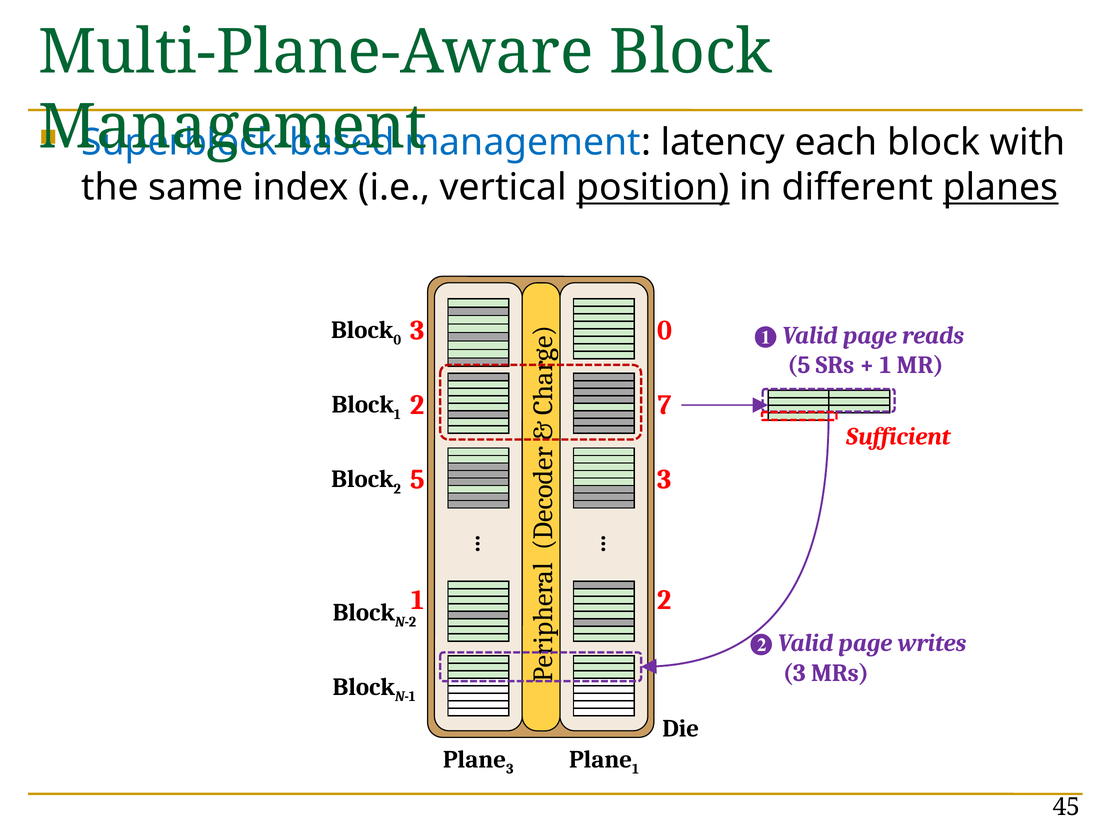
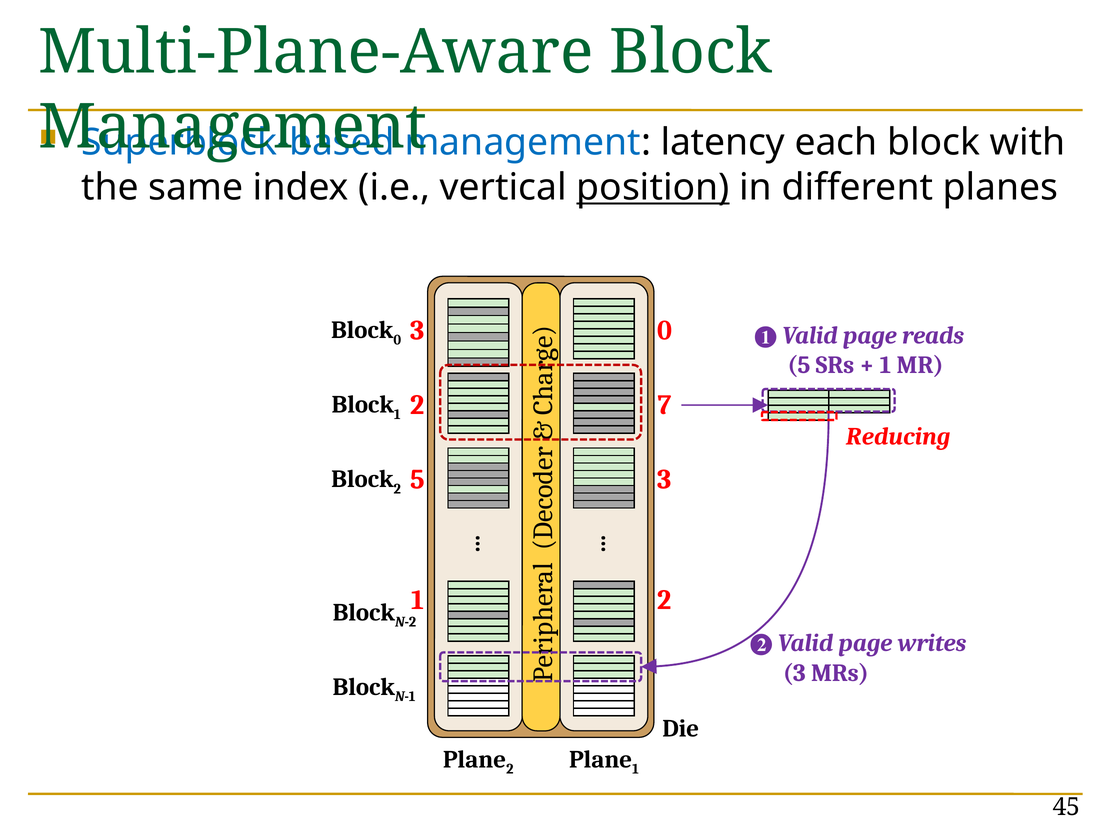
planes underline: present -> none (1001, 187)
Sufficient: Sufficient -> Reducing (898, 436)
3: 3 -> 2 (510, 769)
